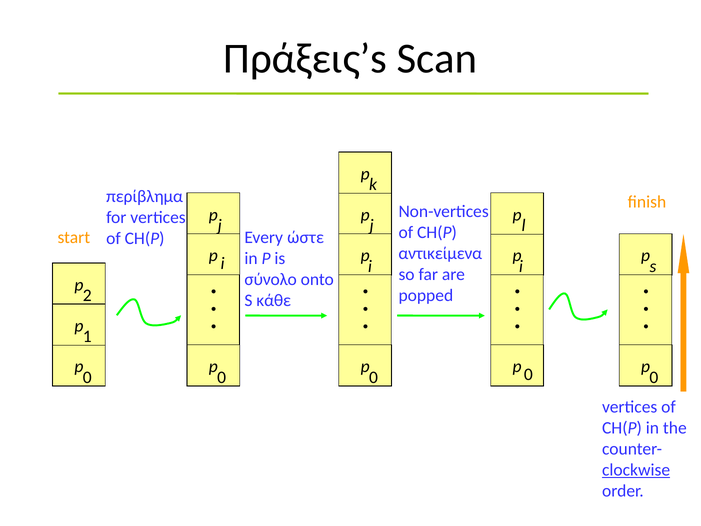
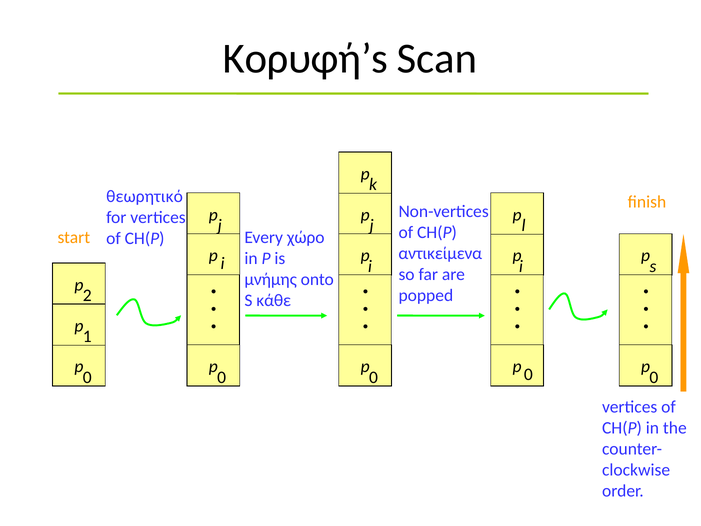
Πράξεις’s: Πράξεις’s -> Κορυφή’s (305, 58)
περίβλημα: περίβλημα -> θεωρητικό (145, 196)
ώστε: ώστε -> χώρο (306, 237)
σύνολο: σύνολο -> μνήμης (271, 279)
clockwise underline: present -> none (636, 470)
